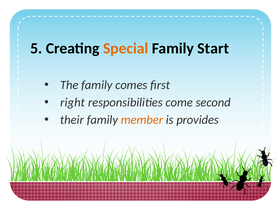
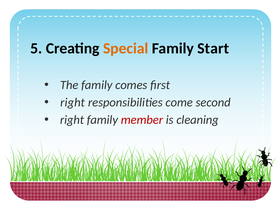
their: their -> right (72, 120)
member colour: orange -> red (142, 120)
provides: provides -> cleaning (198, 120)
